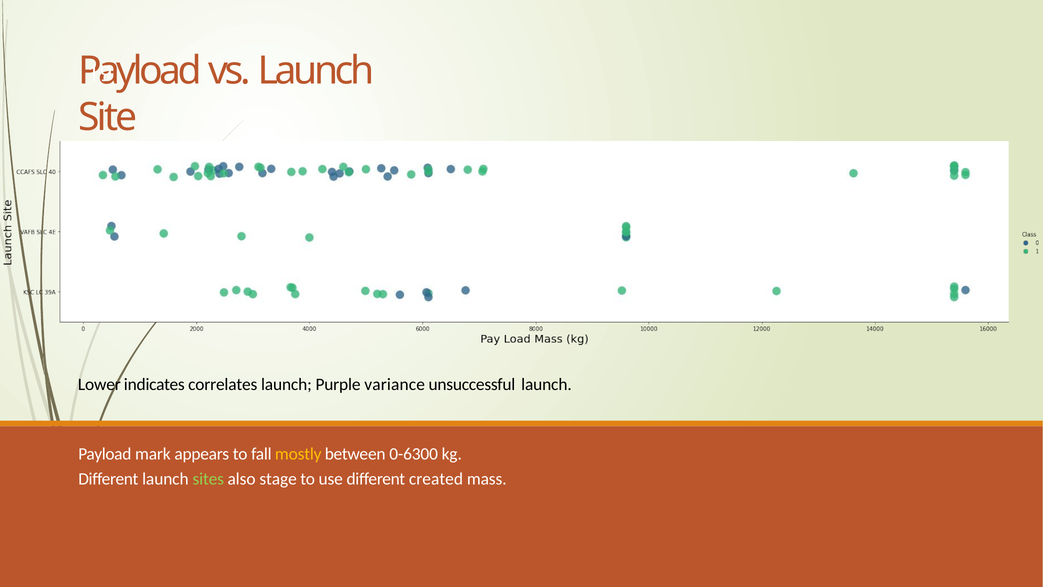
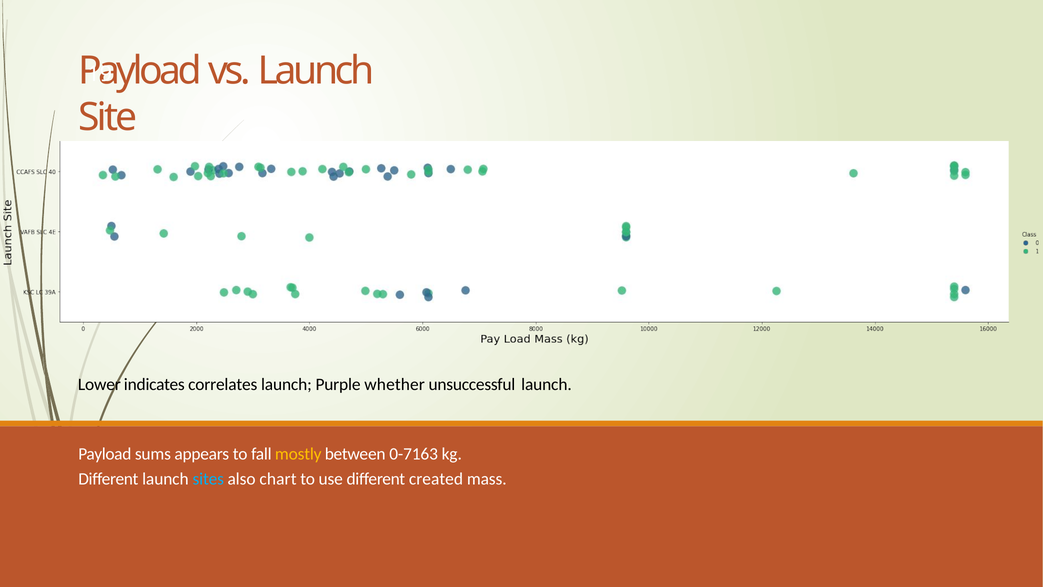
variance: variance -> whether (395, 384)
mark: mark -> sums (153, 454)
0-6300: 0-6300 -> 0-7163 (414, 454)
sites colour: light green -> light blue (208, 479)
stage: stage -> chart (278, 479)
